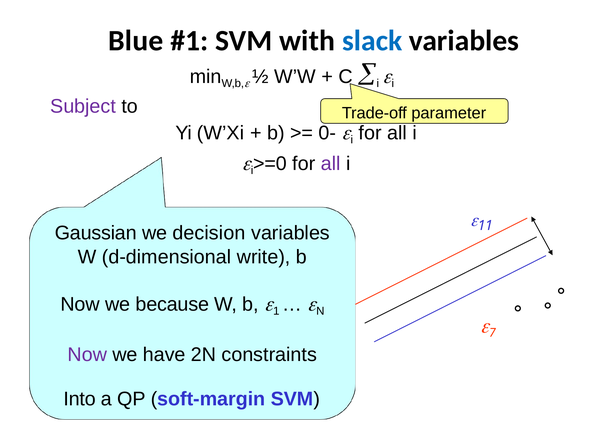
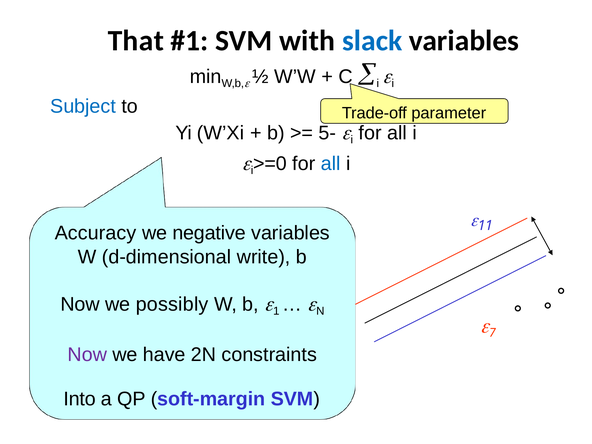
Blue: Blue -> That (136, 41)
Subject colour: purple -> blue (83, 106)
0-: 0- -> 5- (327, 133)
all colour: purple -> blue (331, 164)
Gaussian: Gaussian -> Accuracy (96, 233)
decision: decision -> negative (209, 233)
because: because -> possibly (172, 304)
